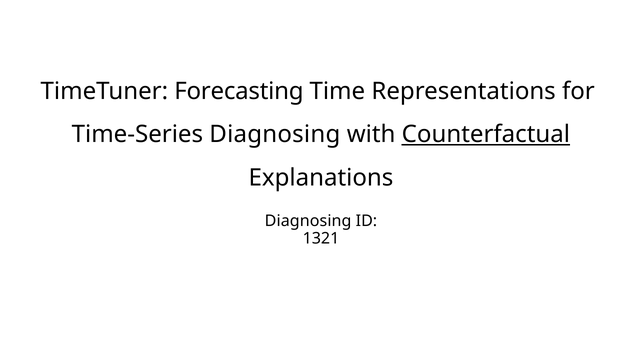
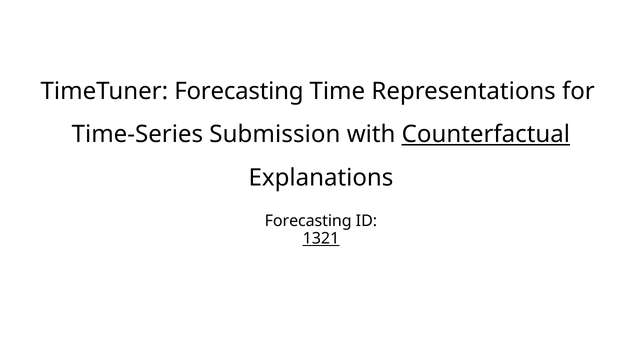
Time-Series Diagnosing: Diagnosing -> Submission (275, 135)
Diagnosing: Diagnosing -> Forecasting (308, 221)
1321 underline: none -> present (321, 239)
